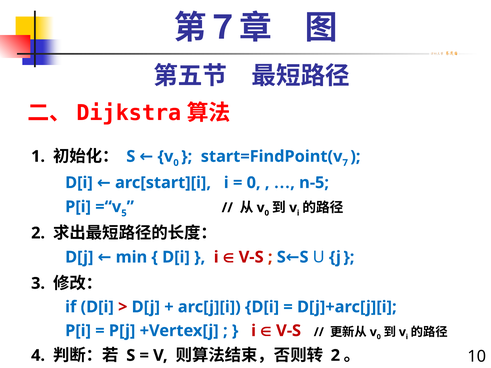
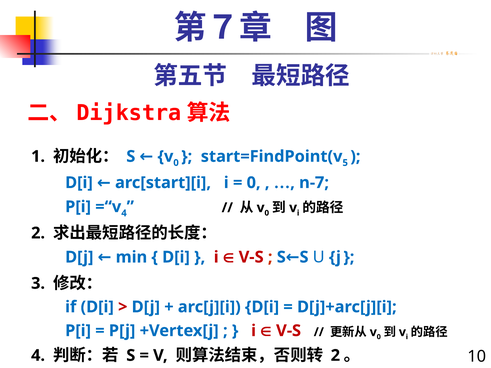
7: 7 -> 5 (345, 163)
n-5: n-5 -> n-7 (314, 183)
5: 5 -> 4 (124, 213)
